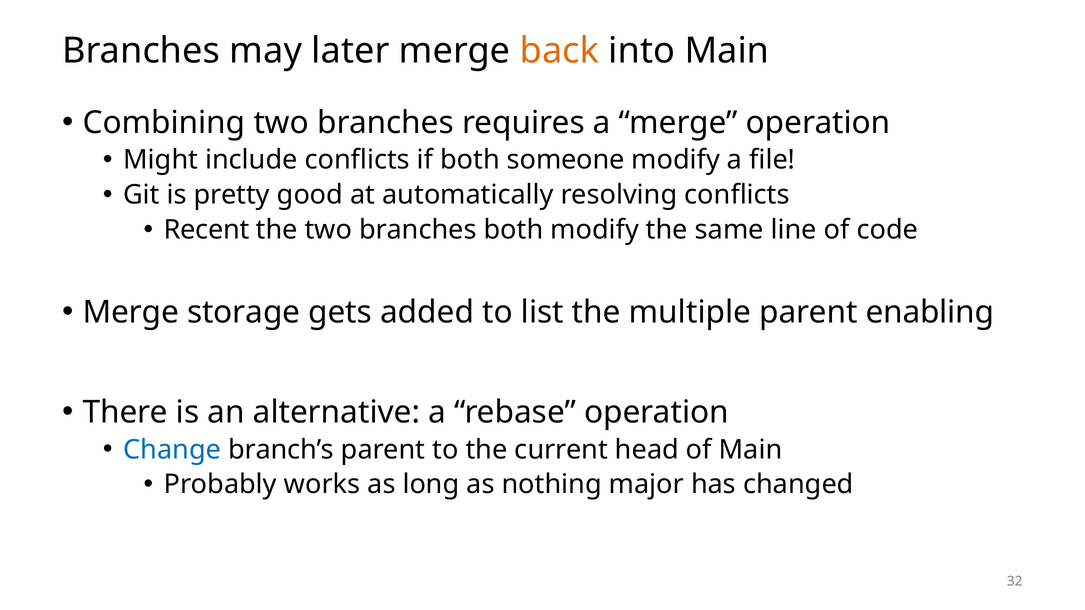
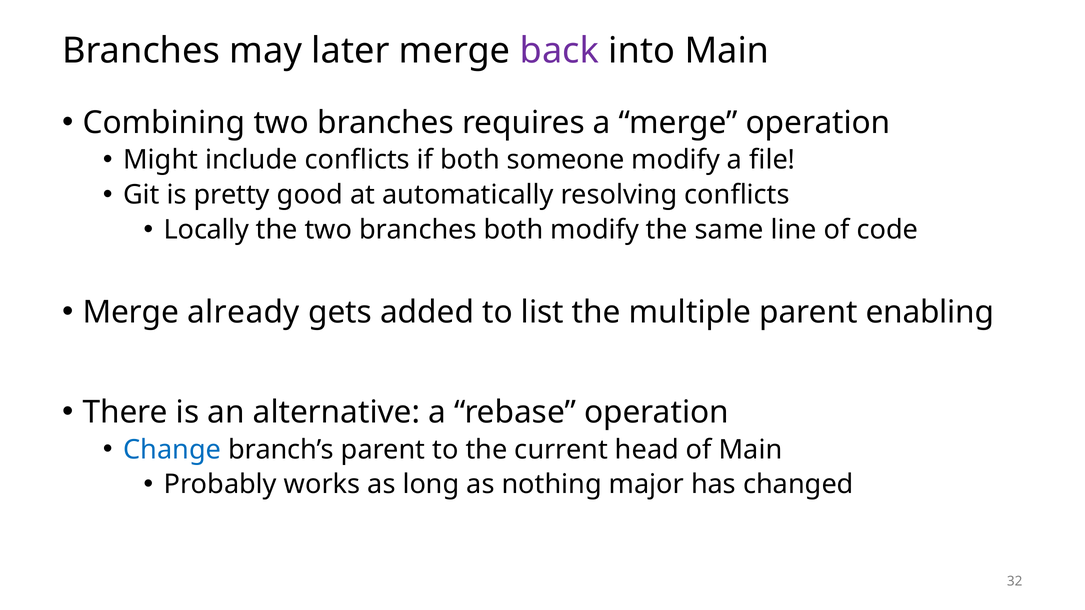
back colour: orange -> purple (559, 51)
Recent: Recent -> Locally (206, 230)
storage: storage -> already (243, 312)
